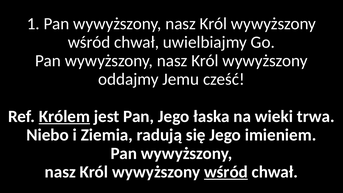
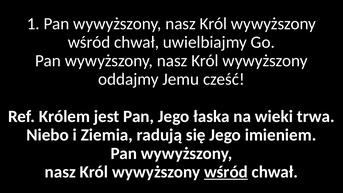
Królem underline: present -> none (64, 116)
